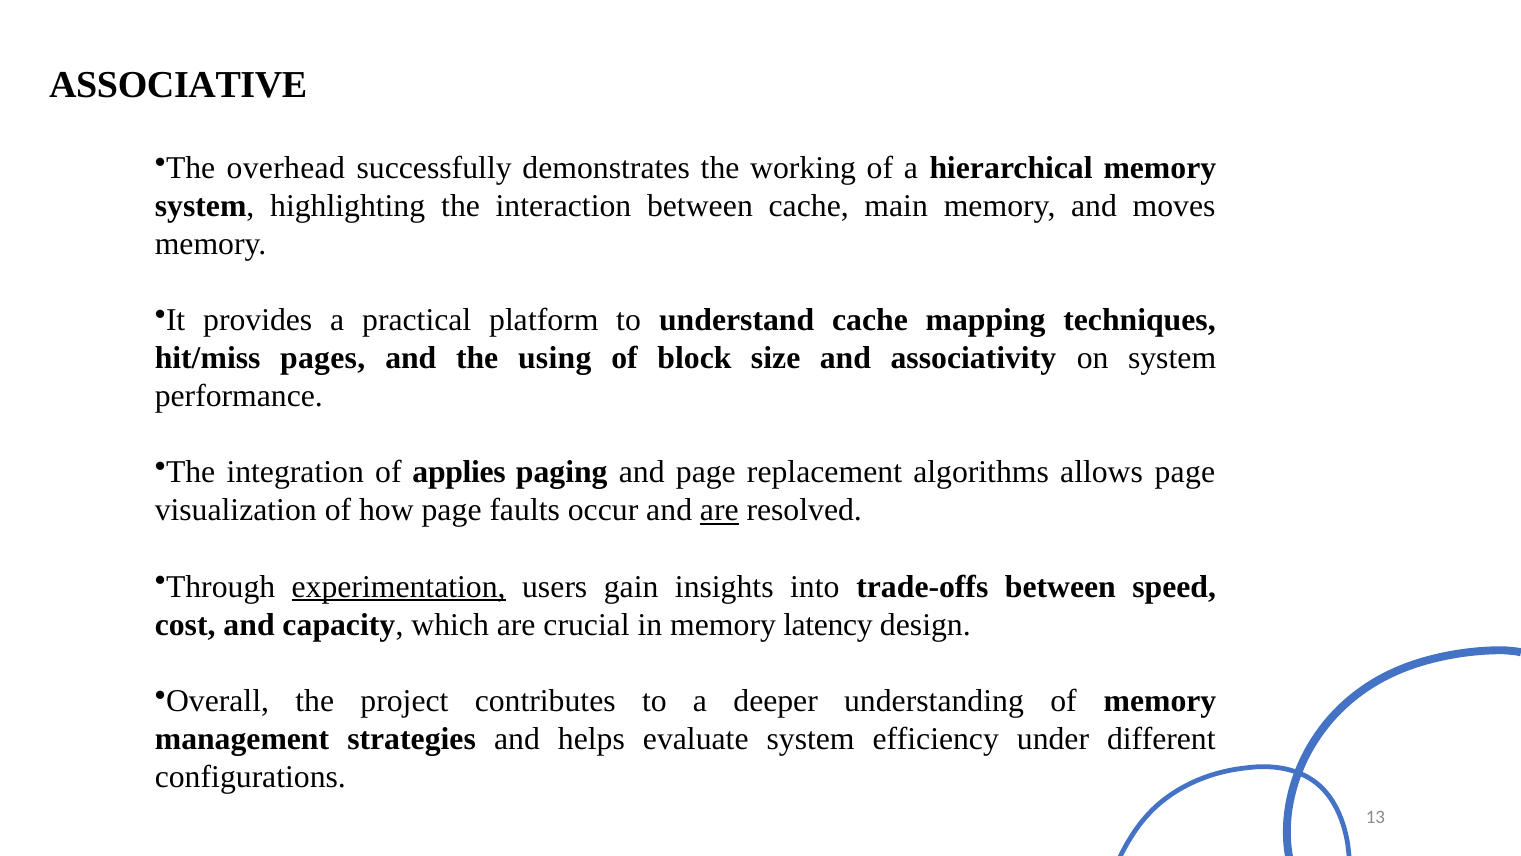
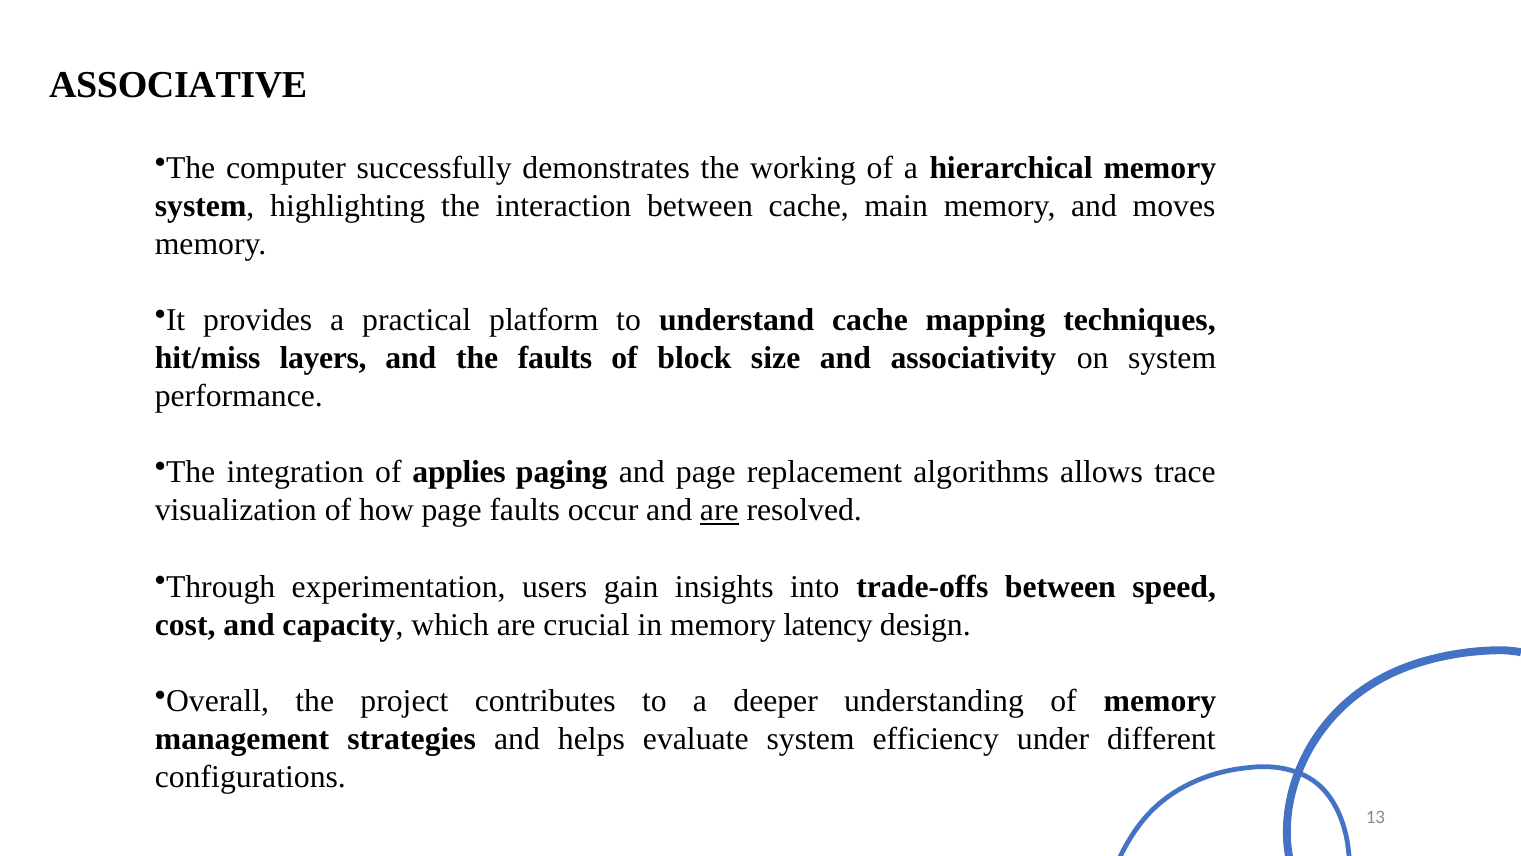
overhead: overhead -> computer (286, 168)
pages: pages -> layers (323, 358)
the using: using -> faults (555, 358)
allows page: page -> trace (1185, 472)
experimentation underline: present -> none (399, 586)
